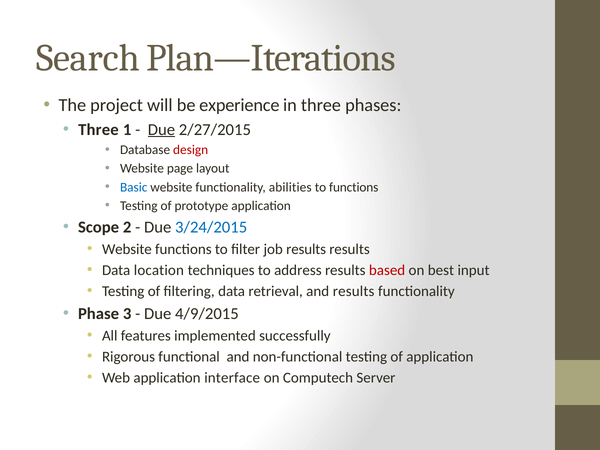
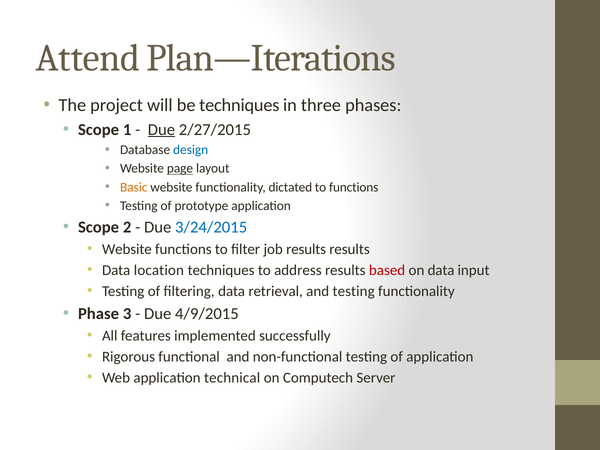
Search: Search -> Attend (88, 58)
be experience: experience -> techniques (239, 105)
Three: Three -> Scope (99, 129)
design colour: red -> blue (191, 150)
page underline: none -> present (180, 169)
Basic colour: blue -> orange (134, 187)
abilities: abilities -> dictated (290, 187)
on best: best -> data (441, 270)
and results: results -> testing (354, 291)
interface: interface -> technical (232, 378)
